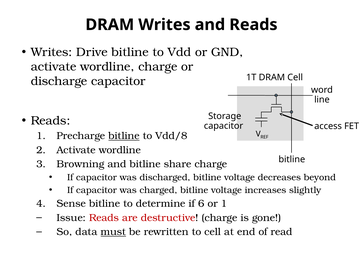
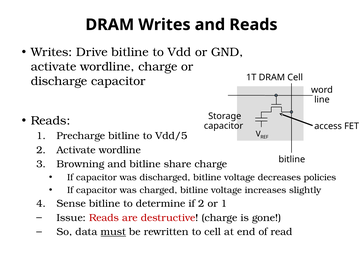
bitline underline: present -> none (124, 136)
Vdd/8: Vdd/8 -> Vdd/5 (171, 136)
beyond: beyond -> policies (320, 178)
if 6: 6 -> 2 (201, 204)
